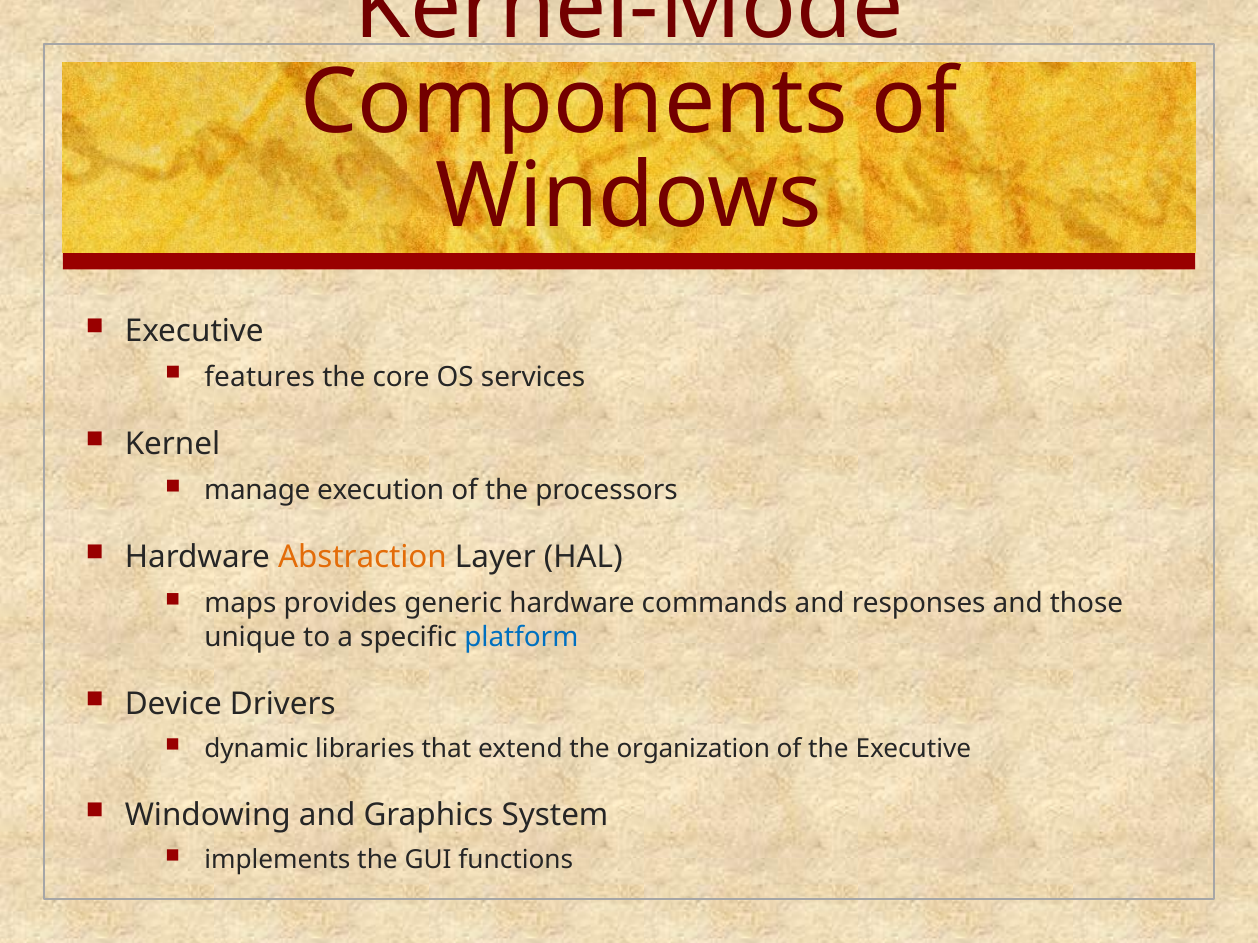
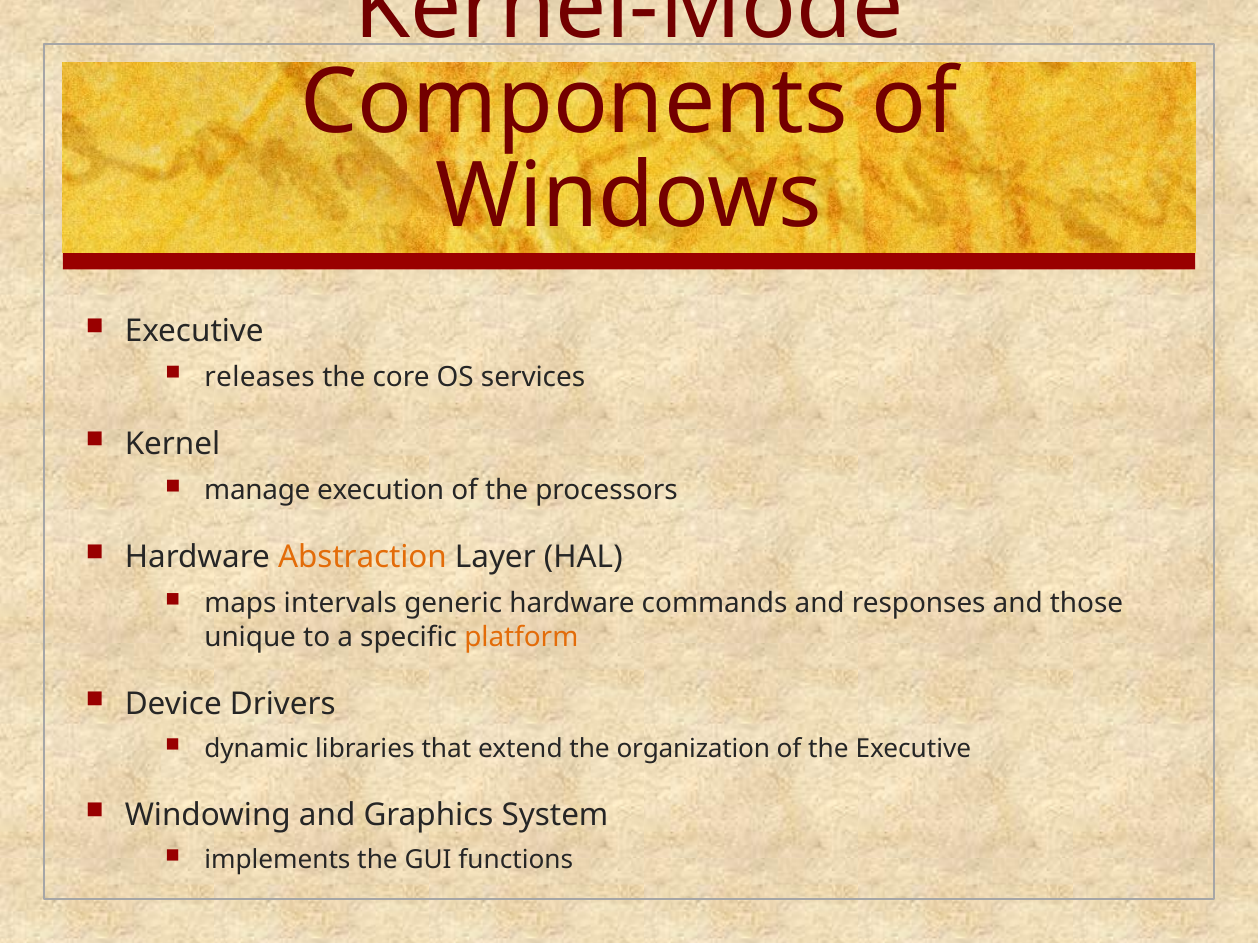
features: features -> releases (260, 377)
provides: provides -> intervals (340, 604)
platform colour: blue -> orange (521, 637)
